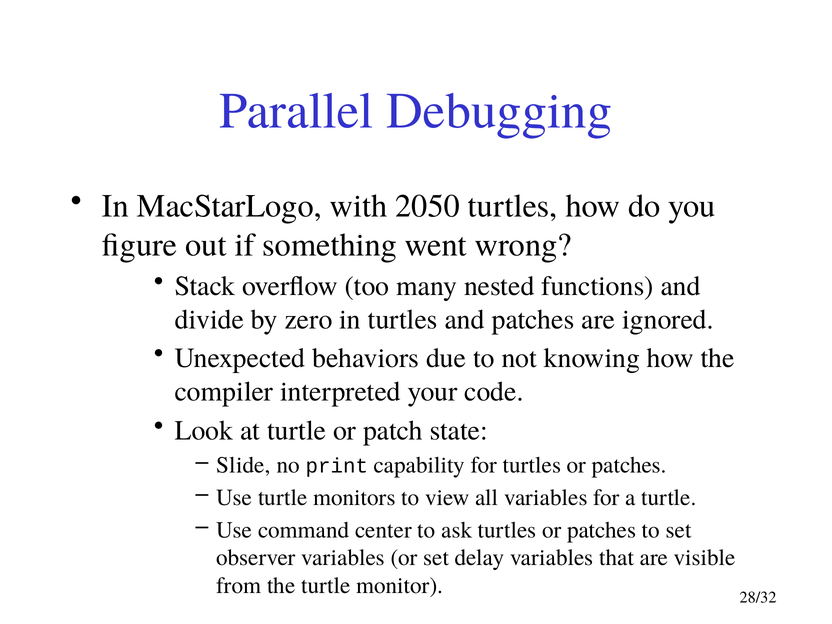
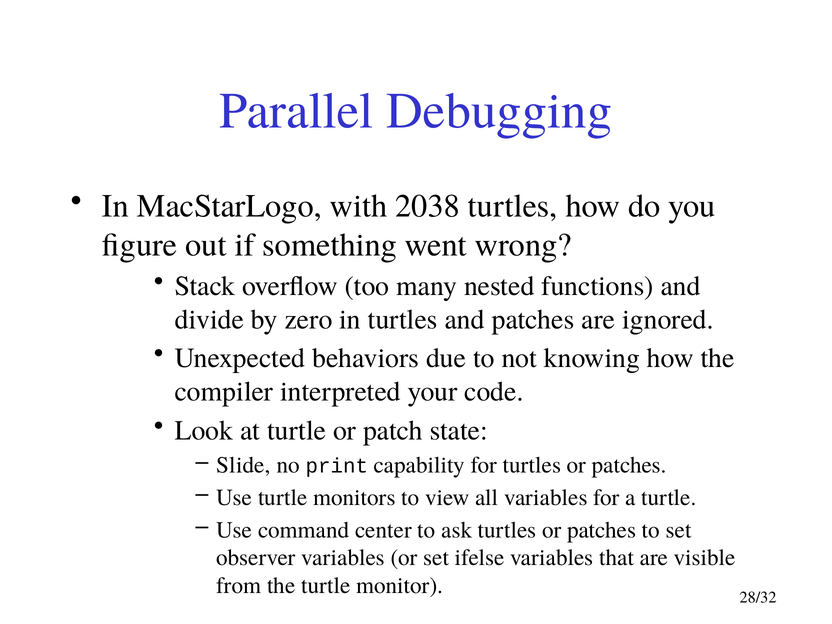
2050: 2050 -> 2038 (428, 206)
delay: delay -> ifelse (480, 558)
